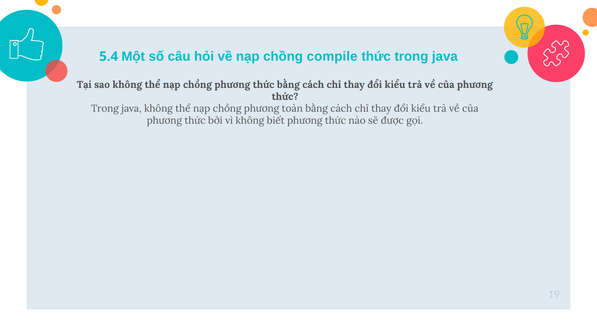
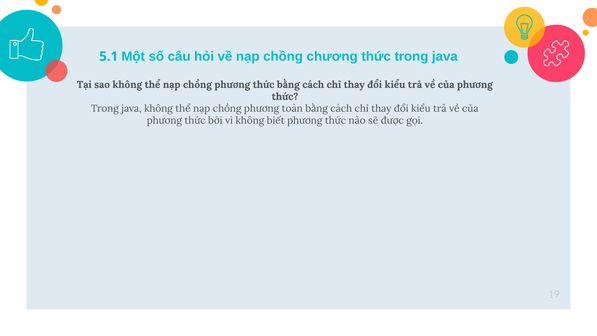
5.4: 5.4 -> 5.1 (109, 56)
compile: compile -> chương (332, 56)
